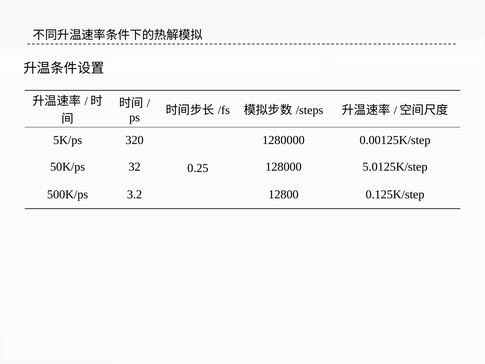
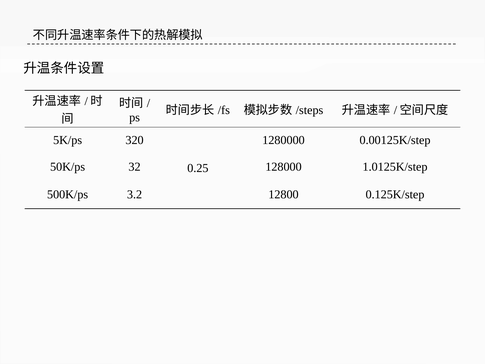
5.0125K/step: 5.0125K/step -> 1.0125K/step (395, 167)
